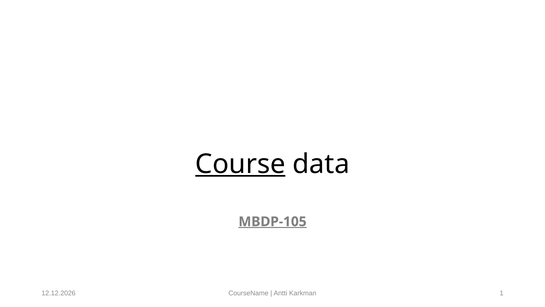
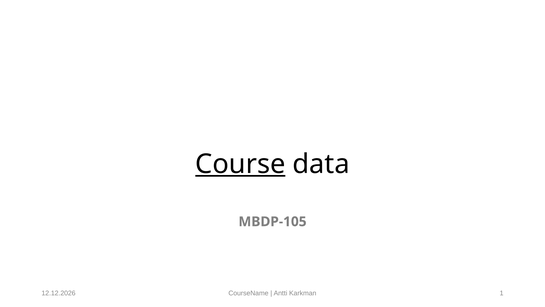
MBDP-105 underline: present -> none (272, 221)
